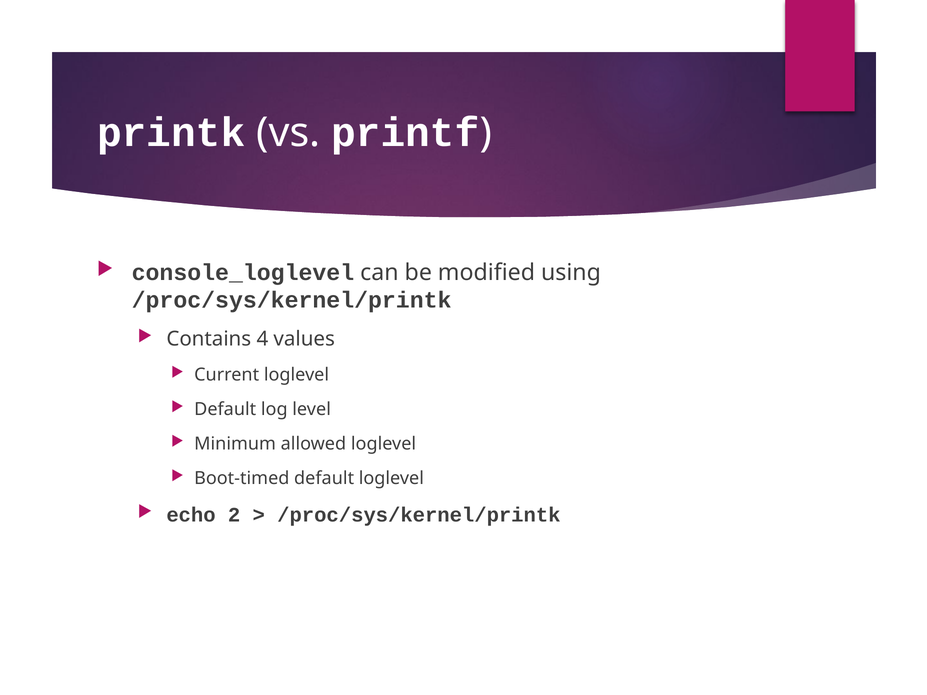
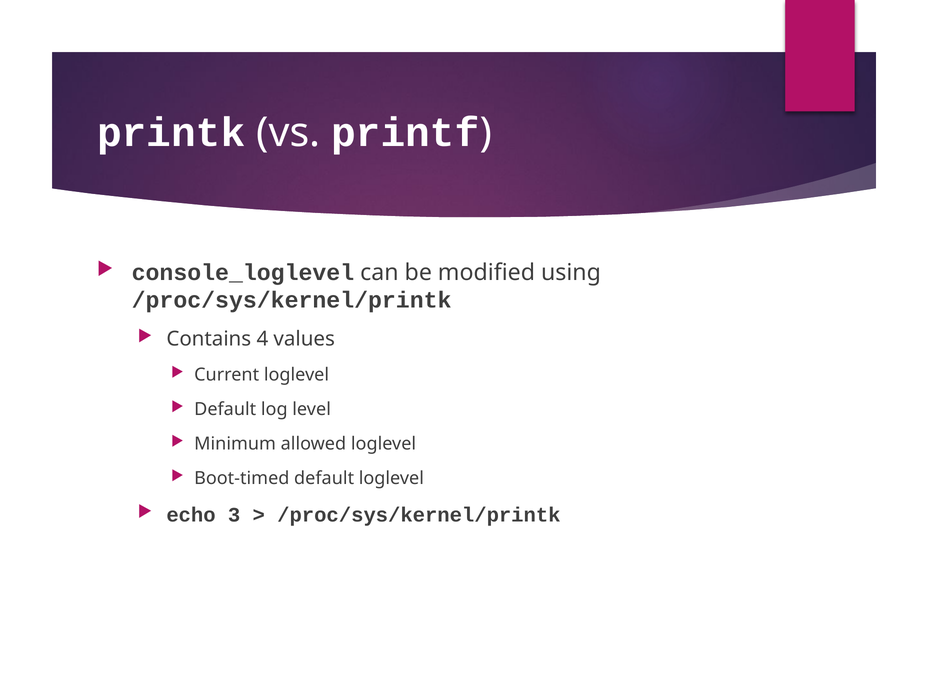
2: 2 -> 3 (234, 515)
